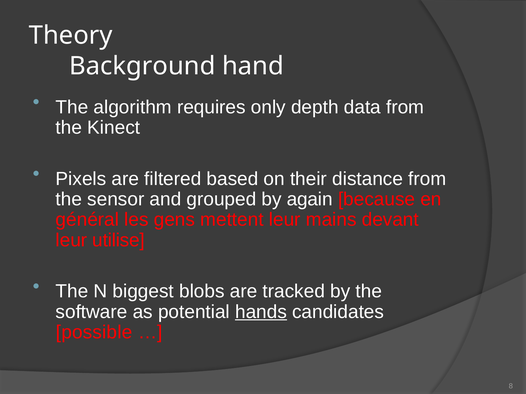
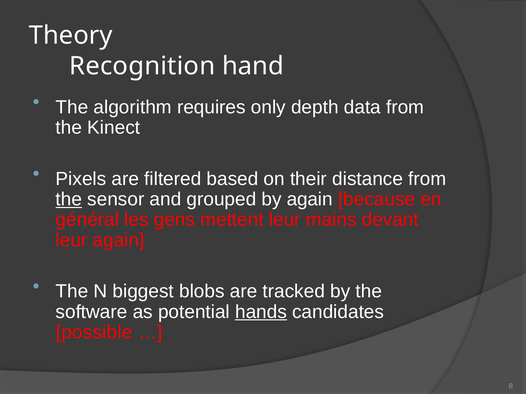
Background: Background -> Recognition (142, 66)
the underline: none -> present (69, 200)
leur utilise: utilise -> again (118, 241)
